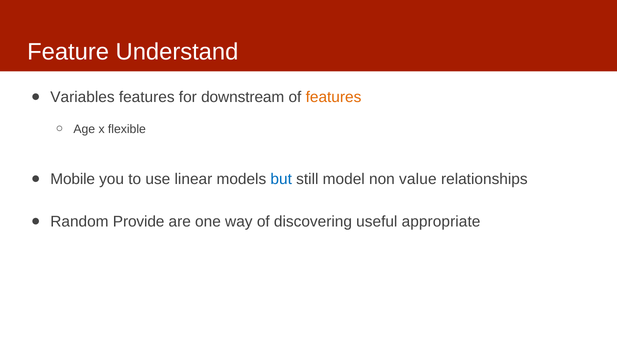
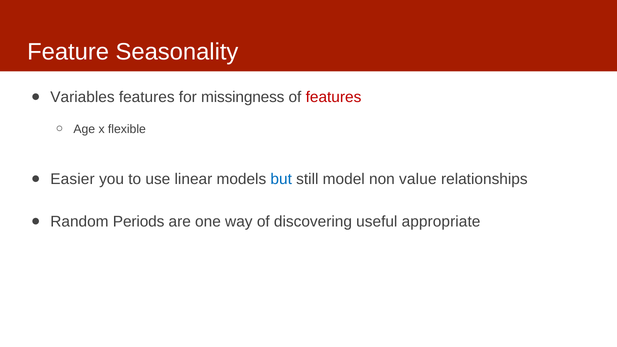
Understand: Understand -> Seasonality (177, 52)
downstream: downstream -> missingness (243, 97)
features colour: orange -> red (334, 97)
Mobile: Mobile -> Easier (73, 179)
Provide: Provide -> Periods (139, 222)
